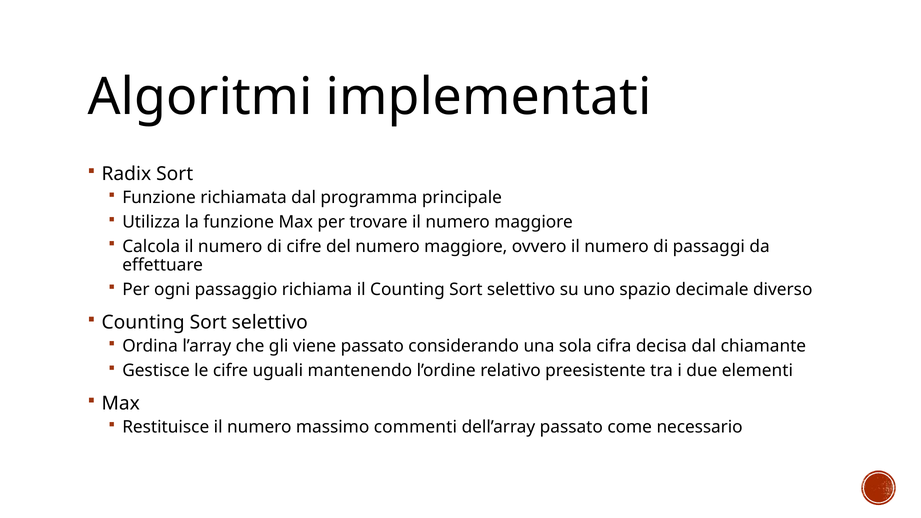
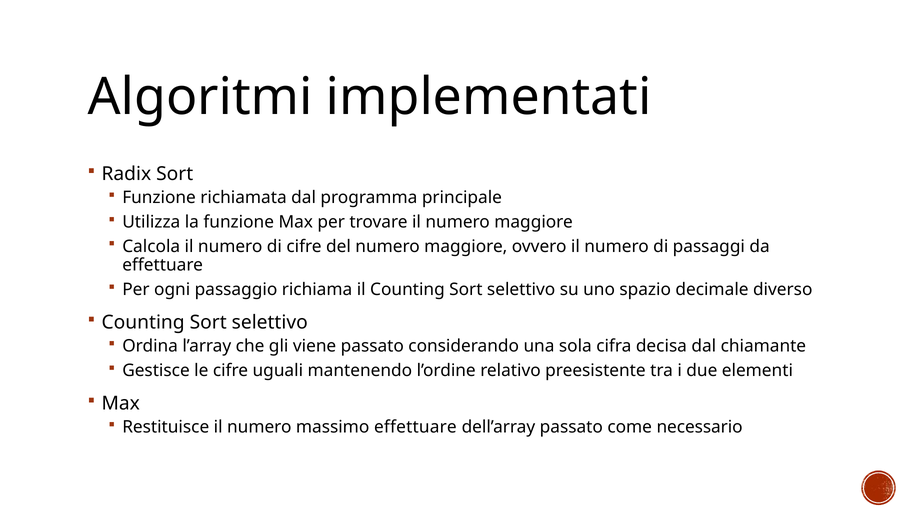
massimo commenti: commenti -> effettuare (415, 427)
